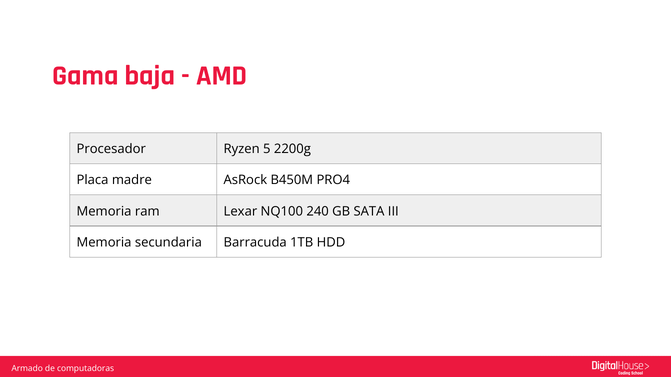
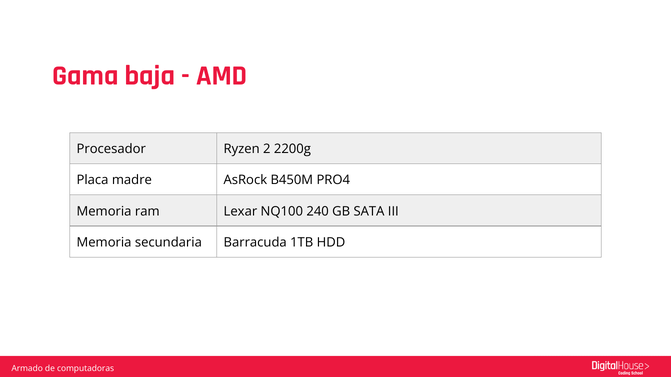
5: 5 -> 2 (267, 149)
